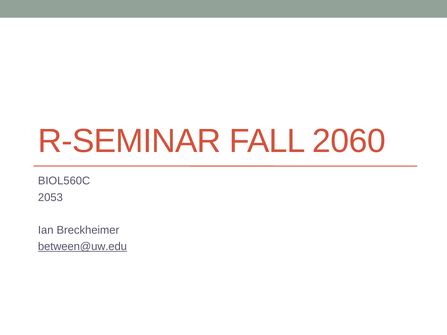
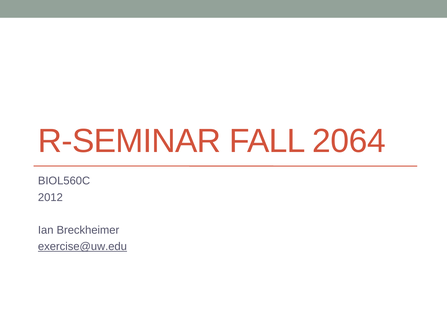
2060: 2060 -> 2064 (349, 141)
2053: 2053 -> 2012 (50, 197)
between@uw.edu: between@uw.edu -> exercise@uw.edu (82, 247)
